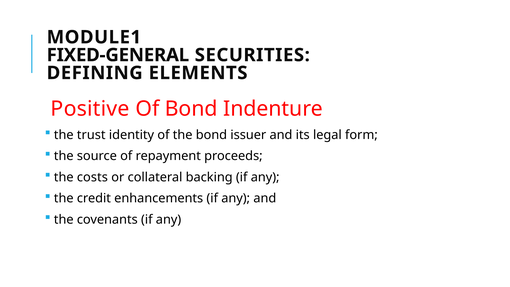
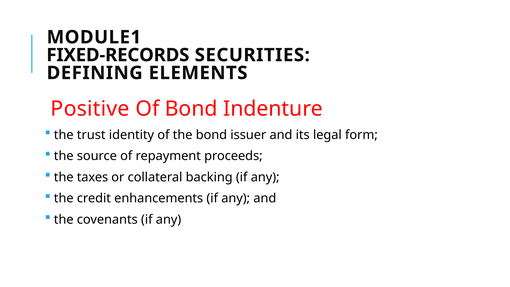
FIXED-GENERAL: FIXED-GENERAL -> FIXED-RECORDS (118, 55)
costs: costs -> taxes (93, 177)
